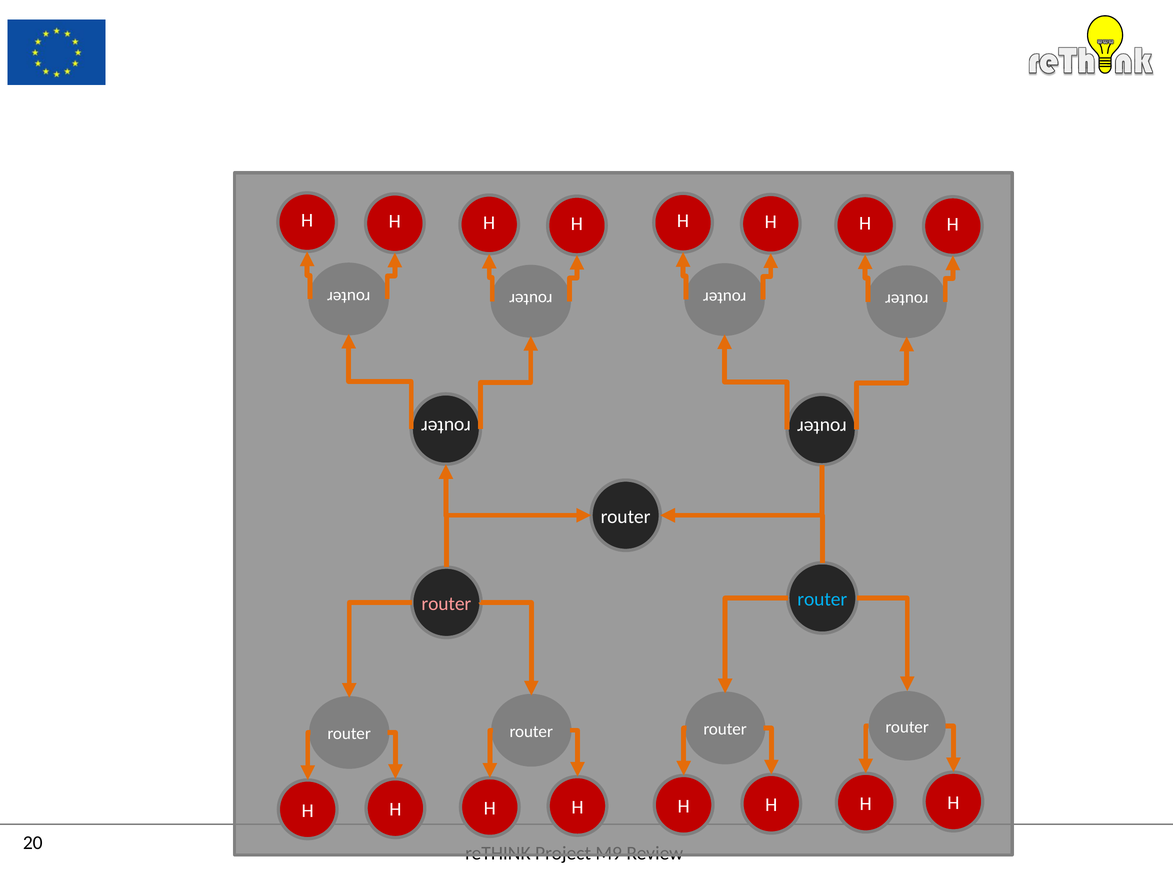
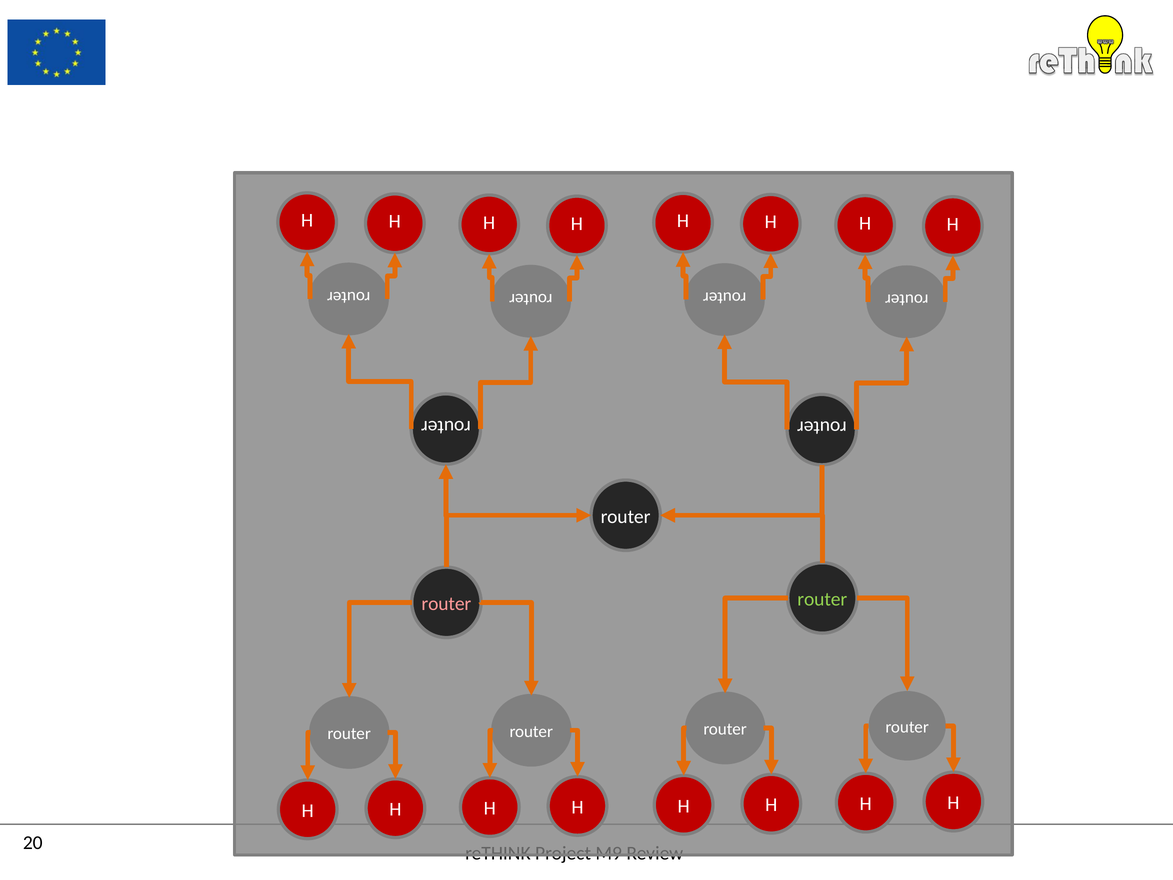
router colour: light blue -> light green (822, 599)
